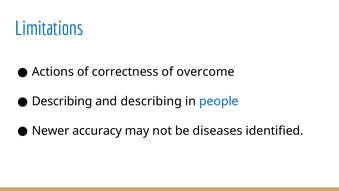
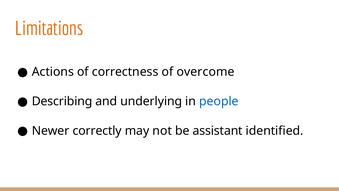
Limitations colour: blue -> orange (49, 29)
and describing: describing -> underlying (151, 101)
accuracy: accuracy -> correctly (97, 131)
diseases: diseases -> assistant (218, 131)
